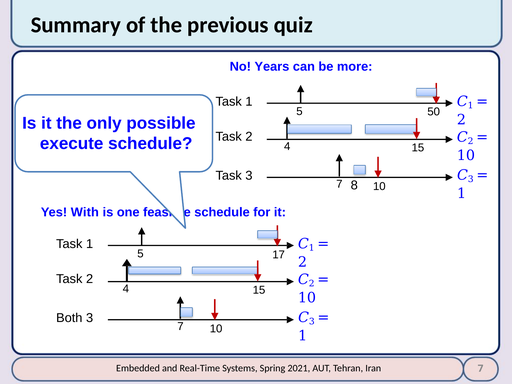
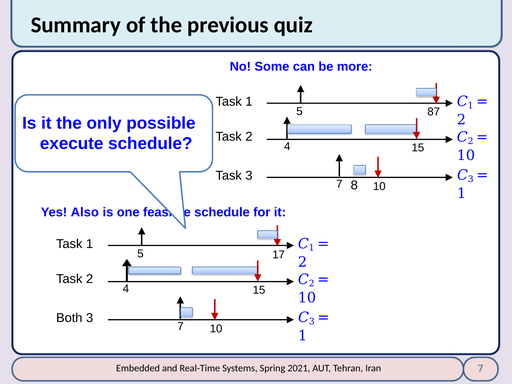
Years: Years -> Some (272, 67)
50: 50 -> 87 (434, 112)
With: With -> Also (85, 212)
